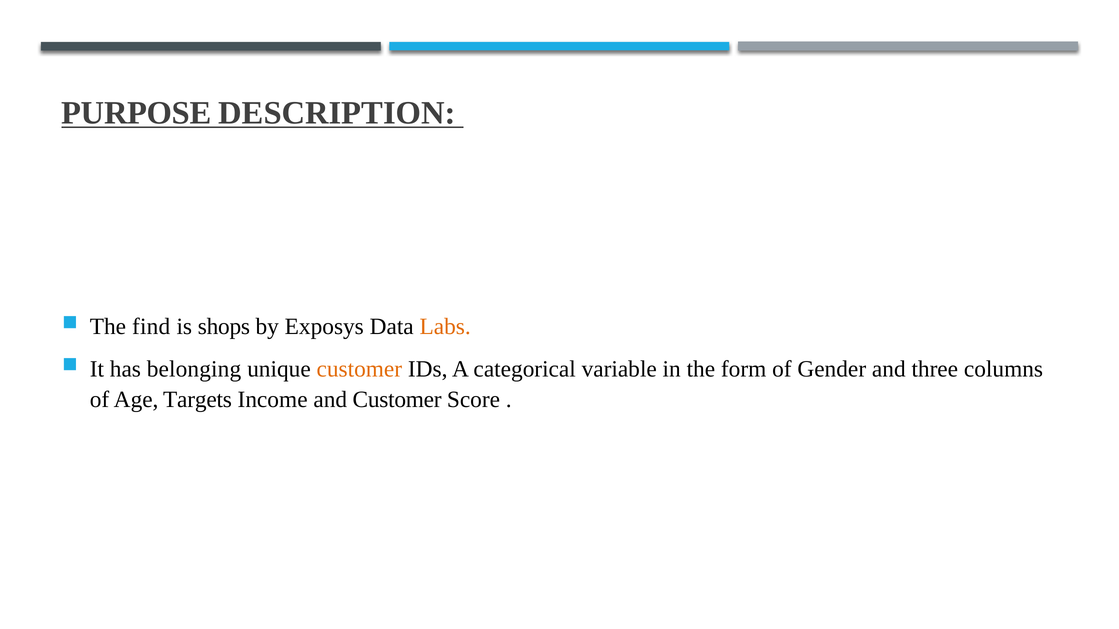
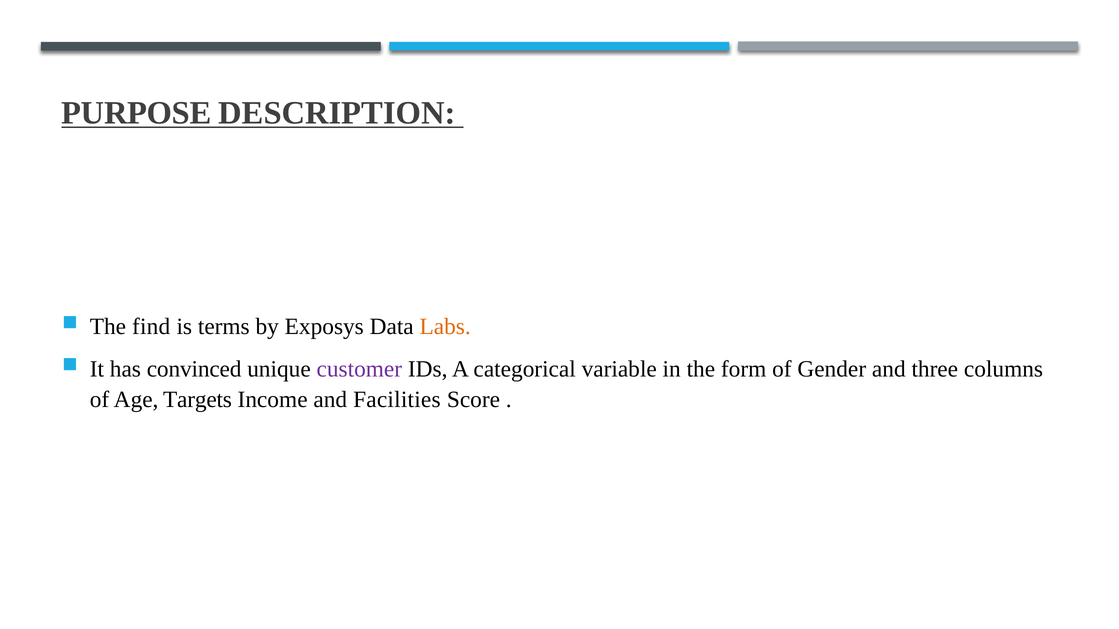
shops: shops -> terms (224, 327)
belonging: belonging -> convinced (194, 369)
customer colour: orange -> purple (359, 369)
and Customer: Customer -> Facilities (397, 400)
